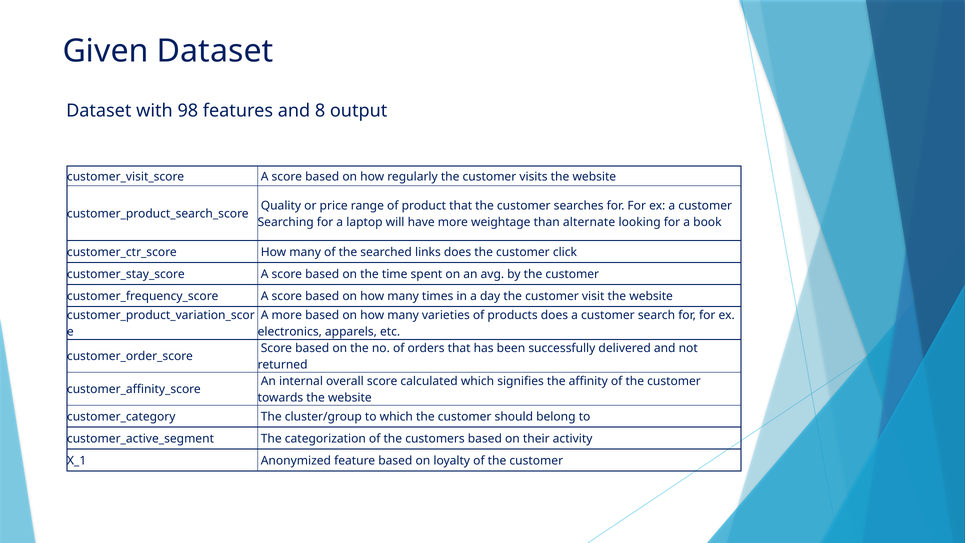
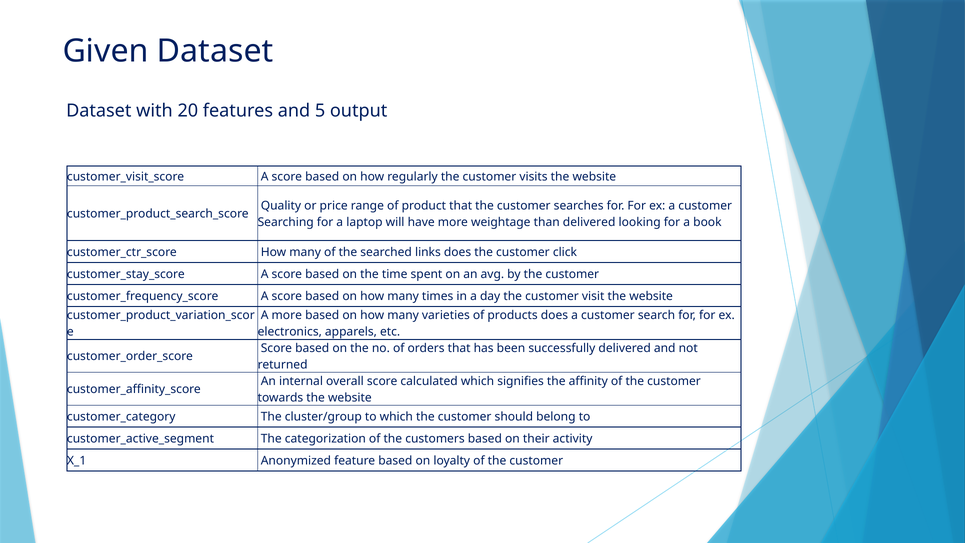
98: 98 -> 20 (188, 111)
8: 8 -> 5 (320, 111)
than alternate: alternate -> delivered (589, 222)
